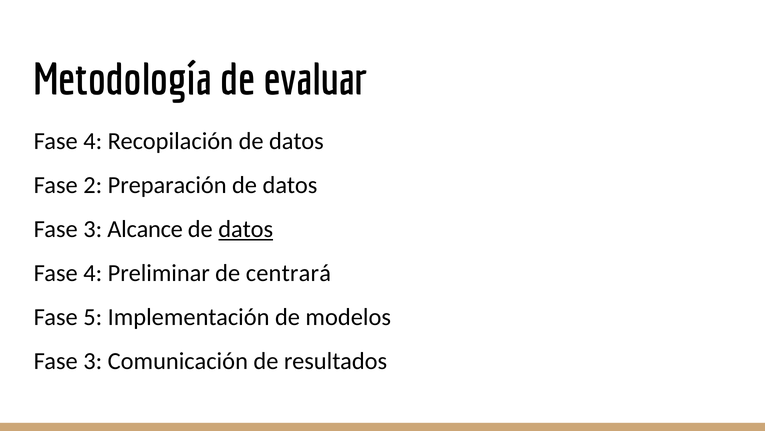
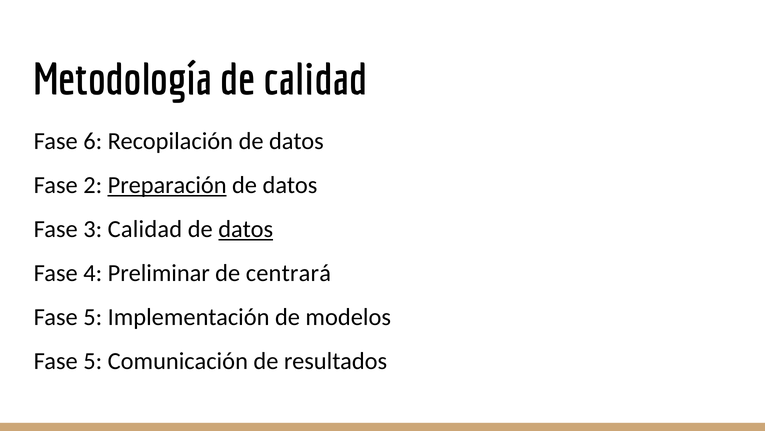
de evaluar: evaluar -> calidad (315, 80)
4: 4 -> 6 (93, 141)
Preparación underline: none -> present (167, 185)
3 Alcance: Alcance -> Calidad (145, 229)
3: 3 -> 5 (93, 361)
